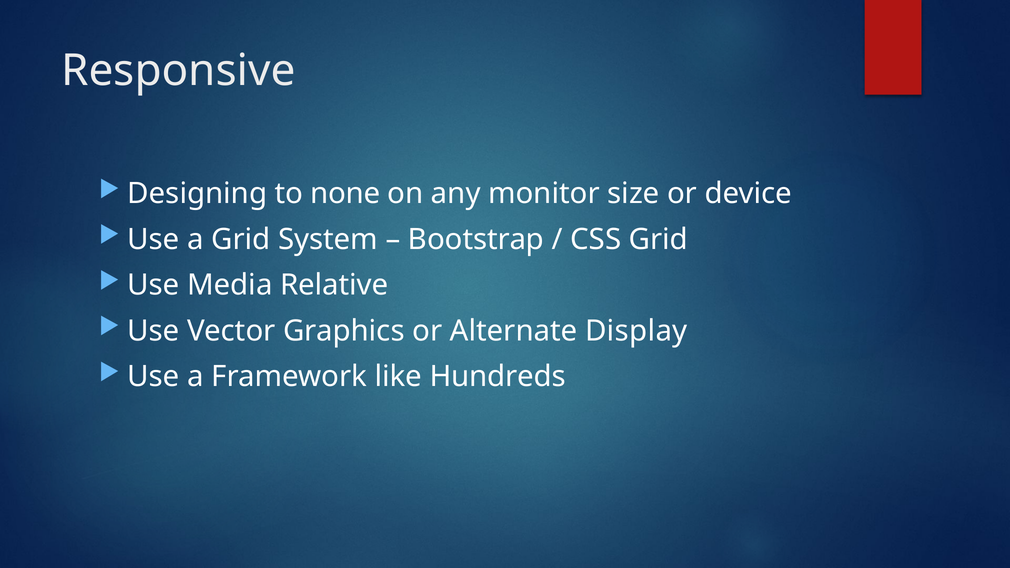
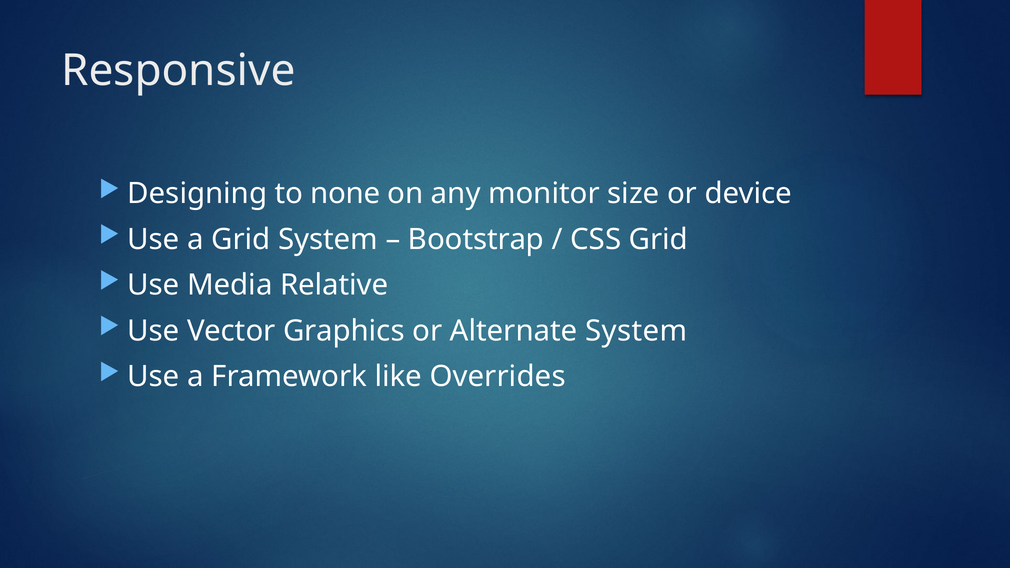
Alternate Display: Display -> System (636, 331)
Hundreds: Hundreds -> Overrides (498, 377)
